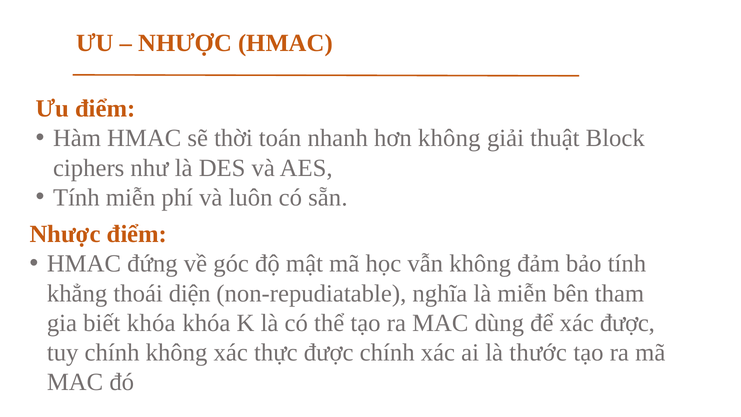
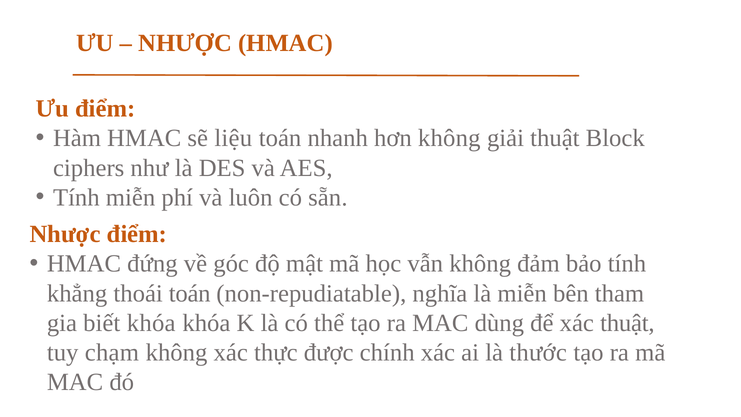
thời: thời -> liệu (233, 138)
thoái diện: diện -> toán (190, 293)
xác được: được -> thuật (627, 323)
tuy chính: chính -> chạm (112, 353)
